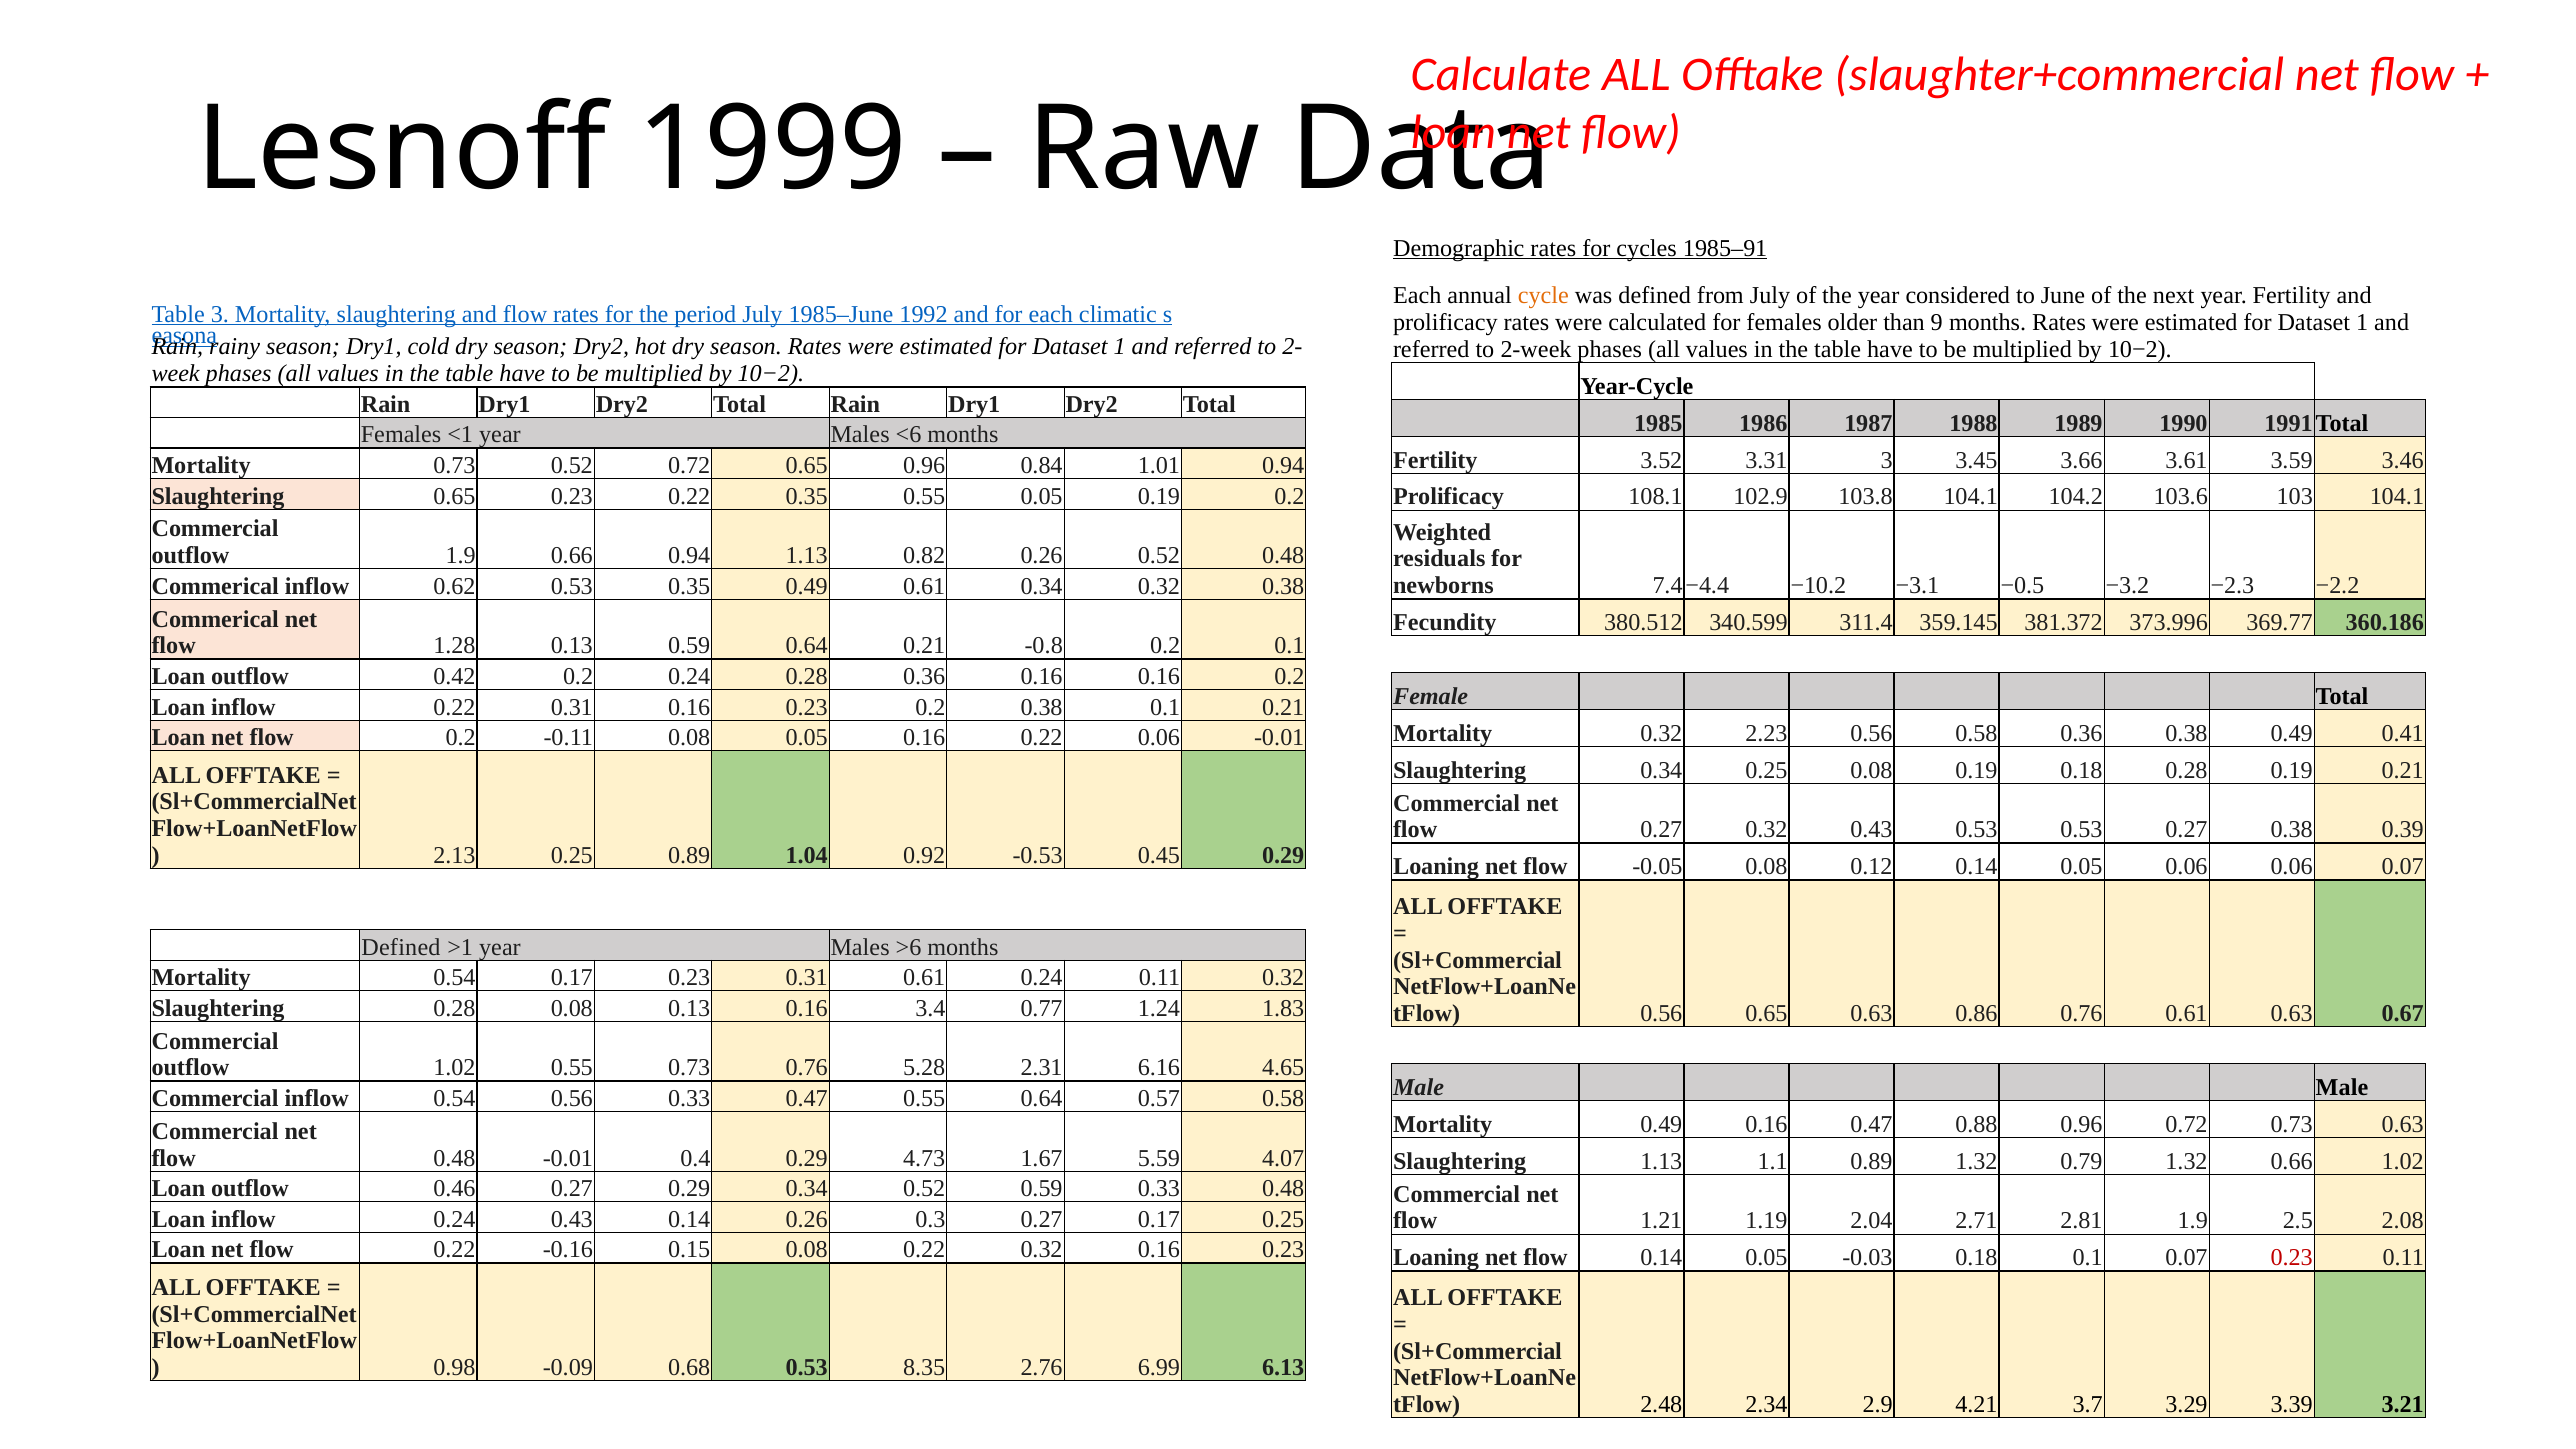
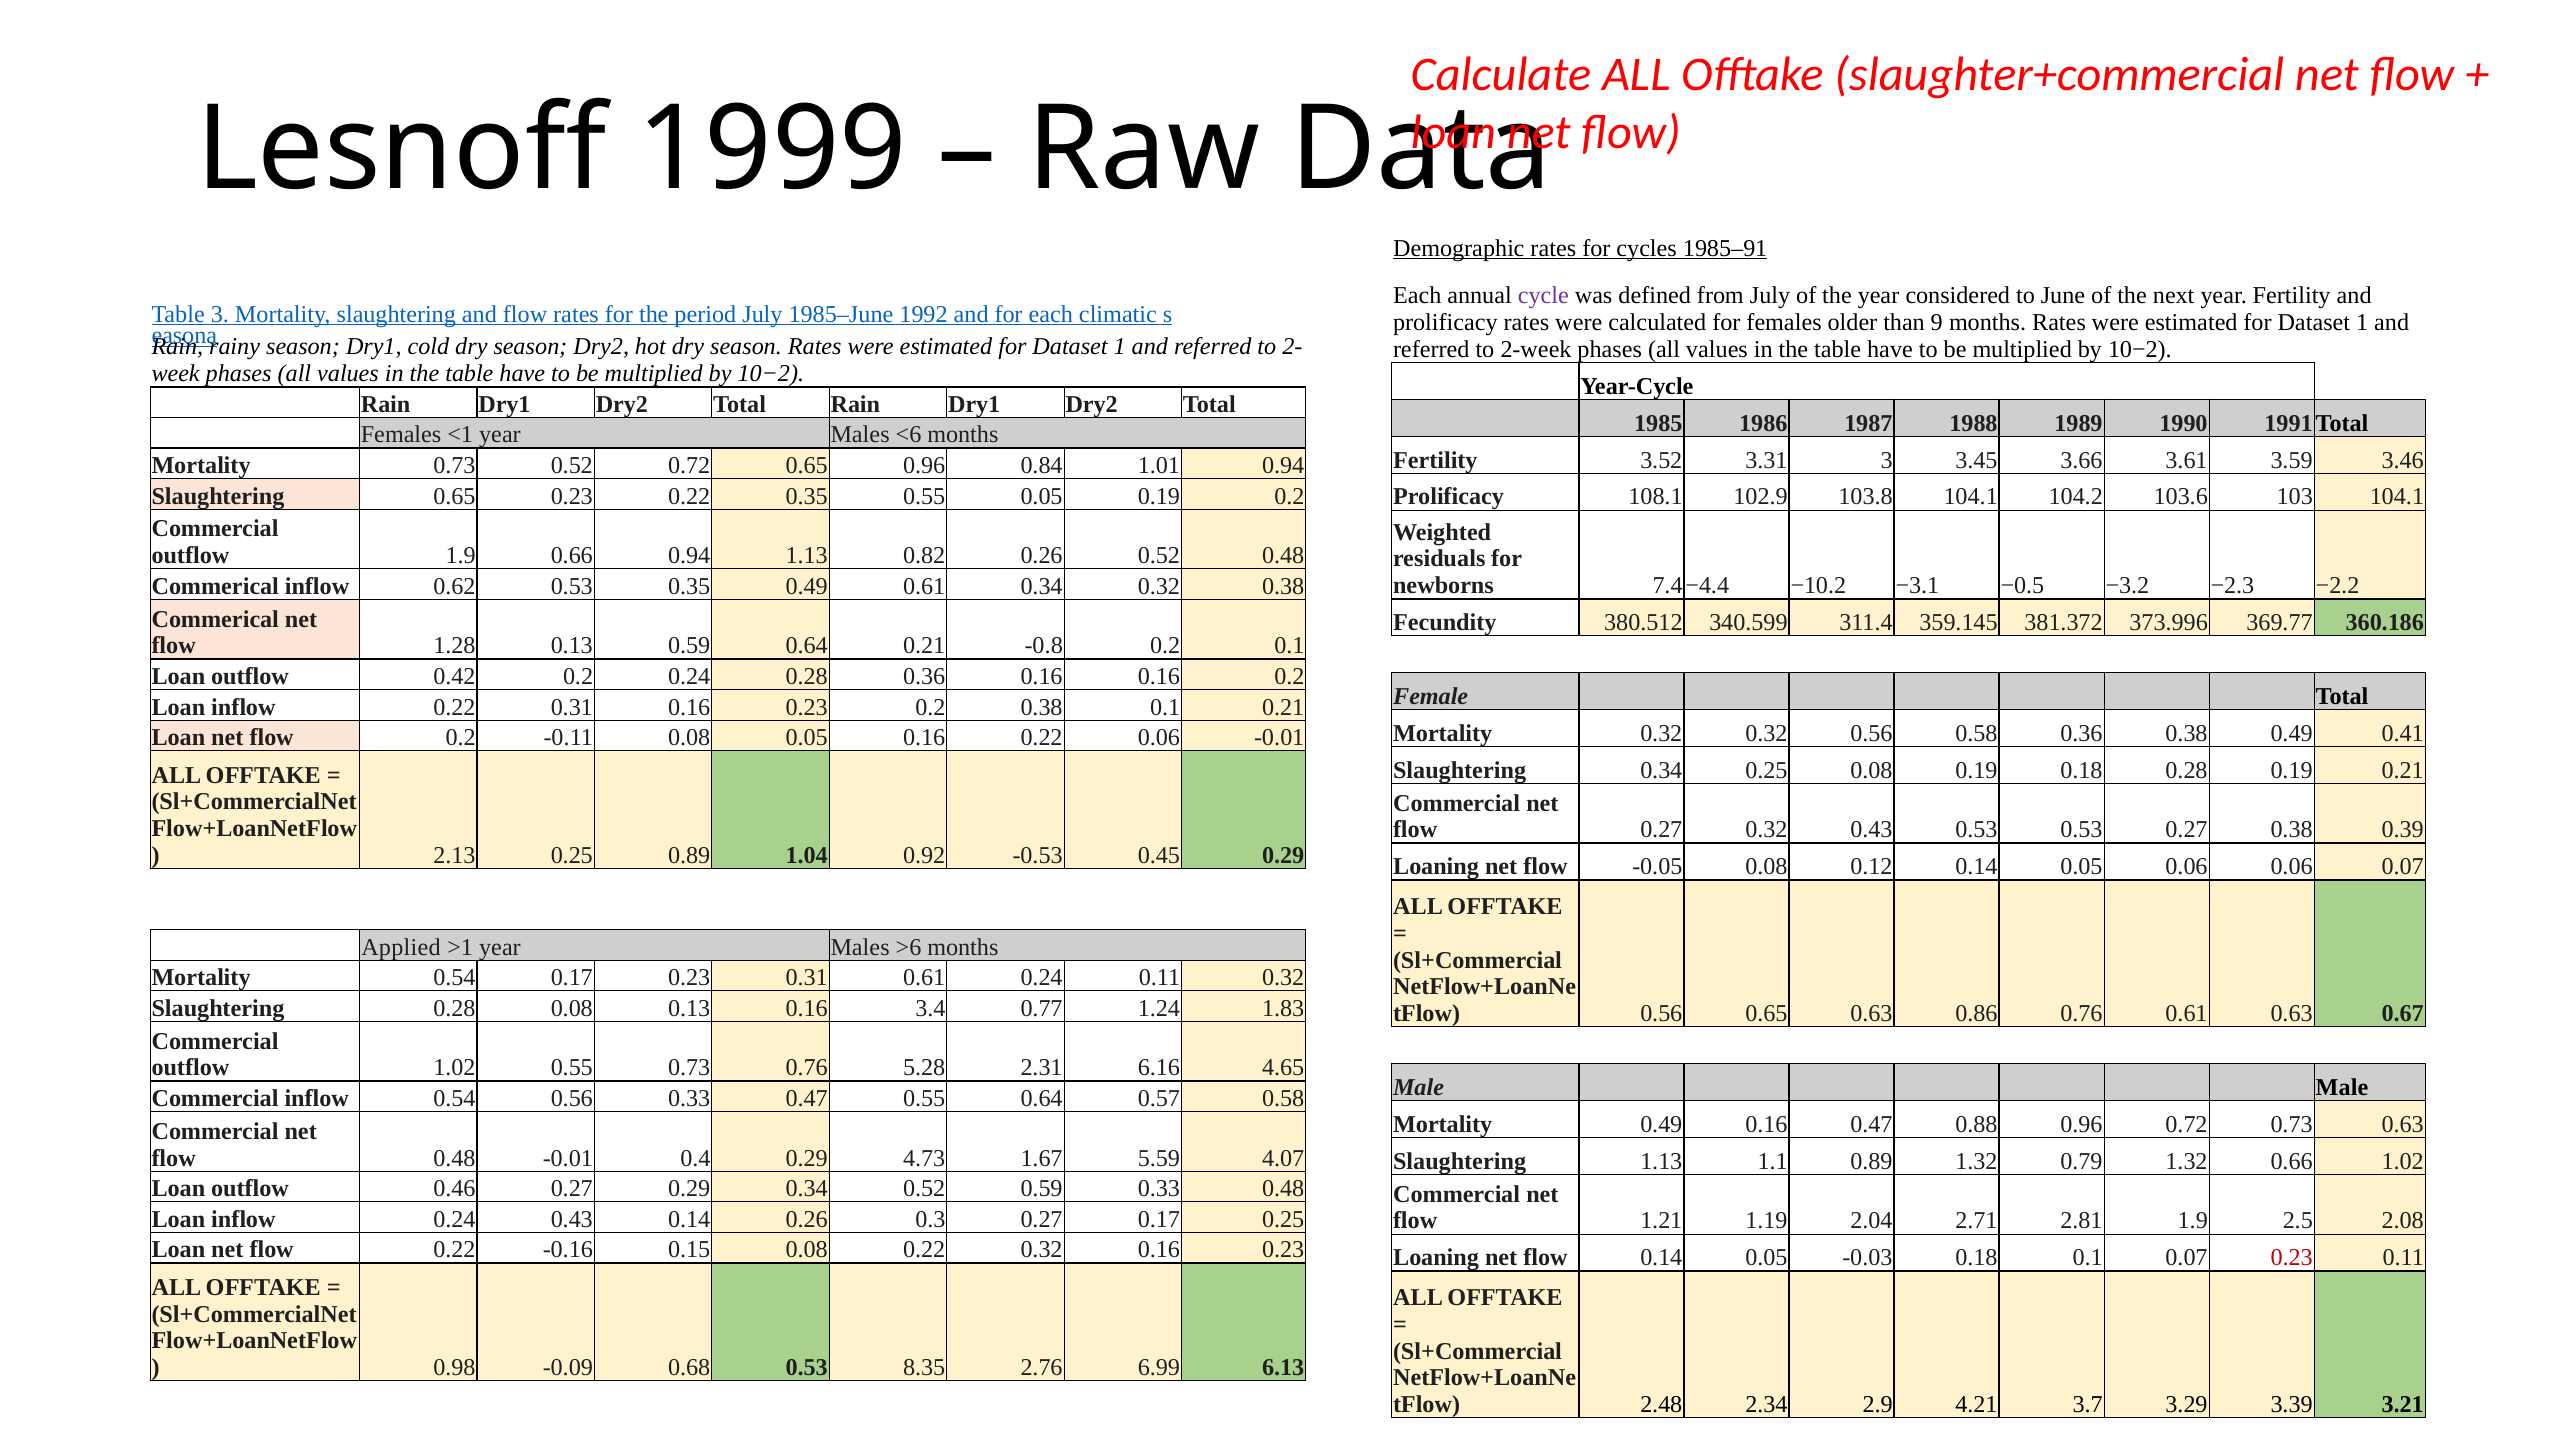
cycle colour: orange -> purple (1543, 296)
0.32 2.23: 2.23 -> 0.32 (1766, 733)
Defined: Defined -> Applied (401, 947)
